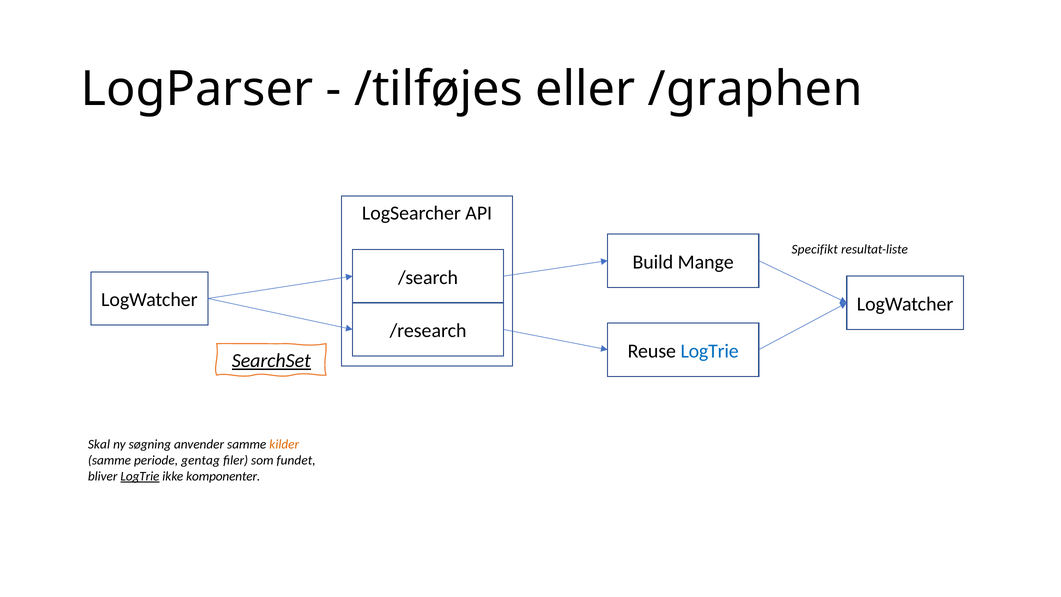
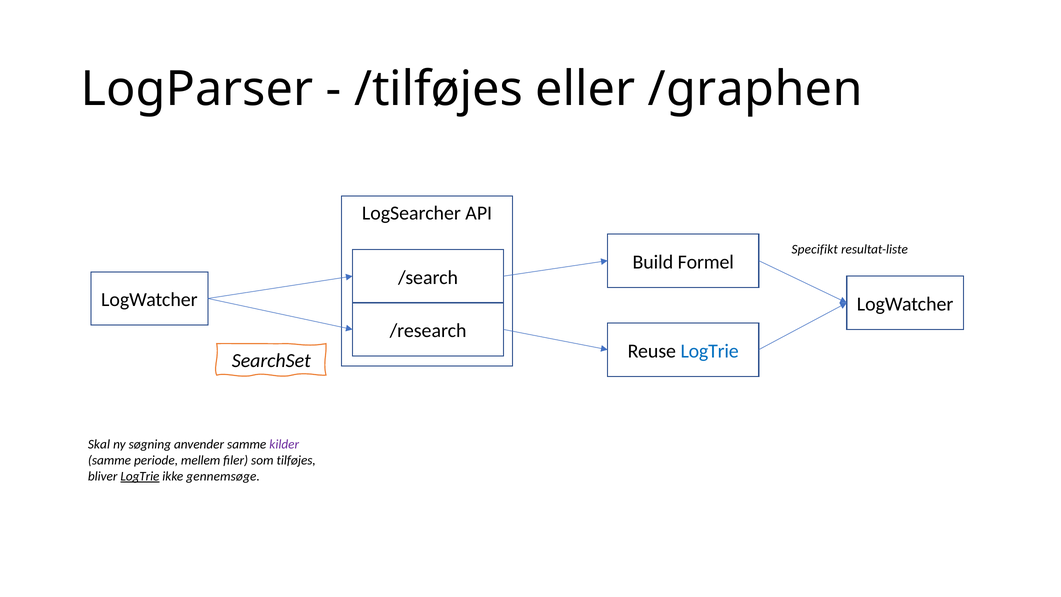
Mange: Mange -> Formel (706, 262)
SearchSet underline: present -> none (271, 361)
kilder colour: orange -> purple (284, 444)
gentag: gentag -> mellem (201, 460)
fundet: fundet -> tilføjes (296, 460)
komponenter: komponenter -> gennemsøge (223, 476)
